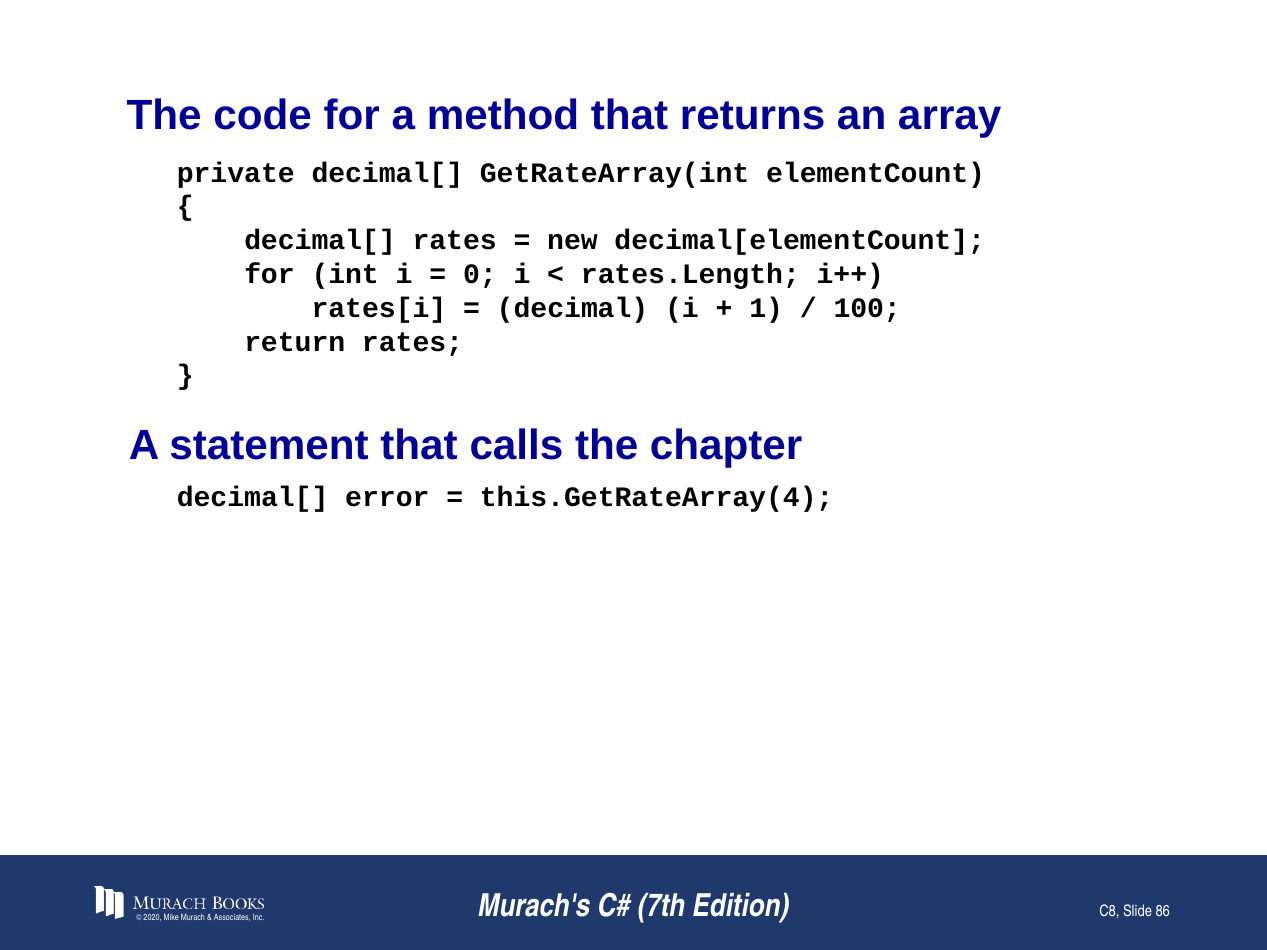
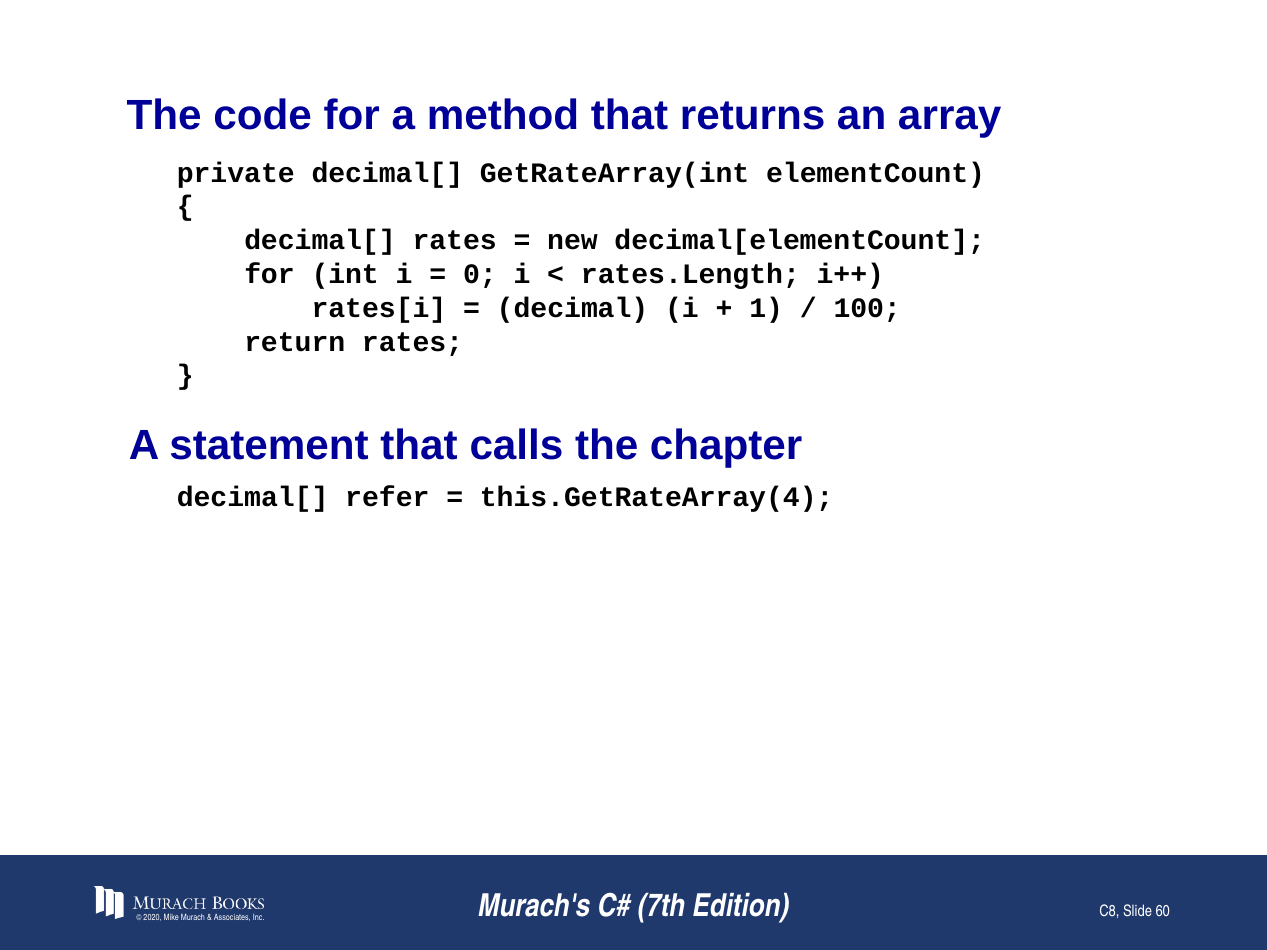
error: error -> refer (387, 497)
86: 86 -> 60 (1163, 912)
